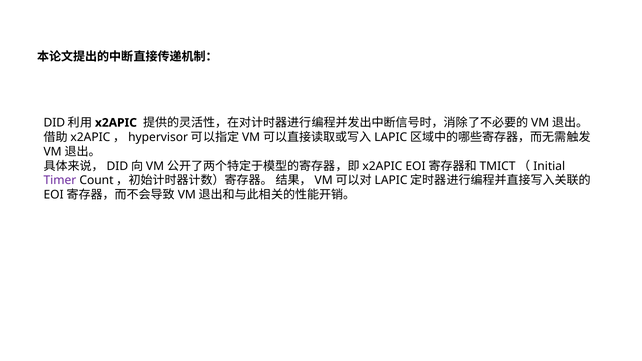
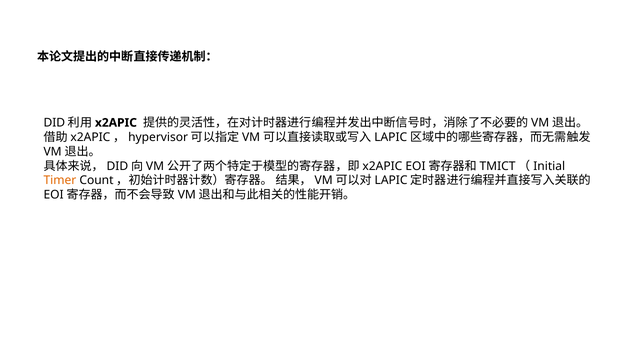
Timer colour: purple -> orange (60, 181)
